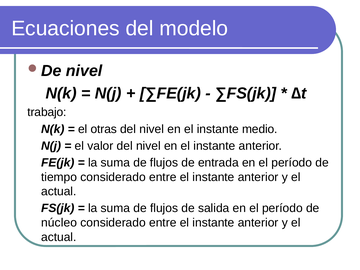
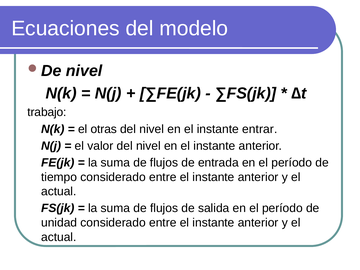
medio: medio -> entrar (260, 129)
núcleo: núcleo -> unidad (59, 223)
